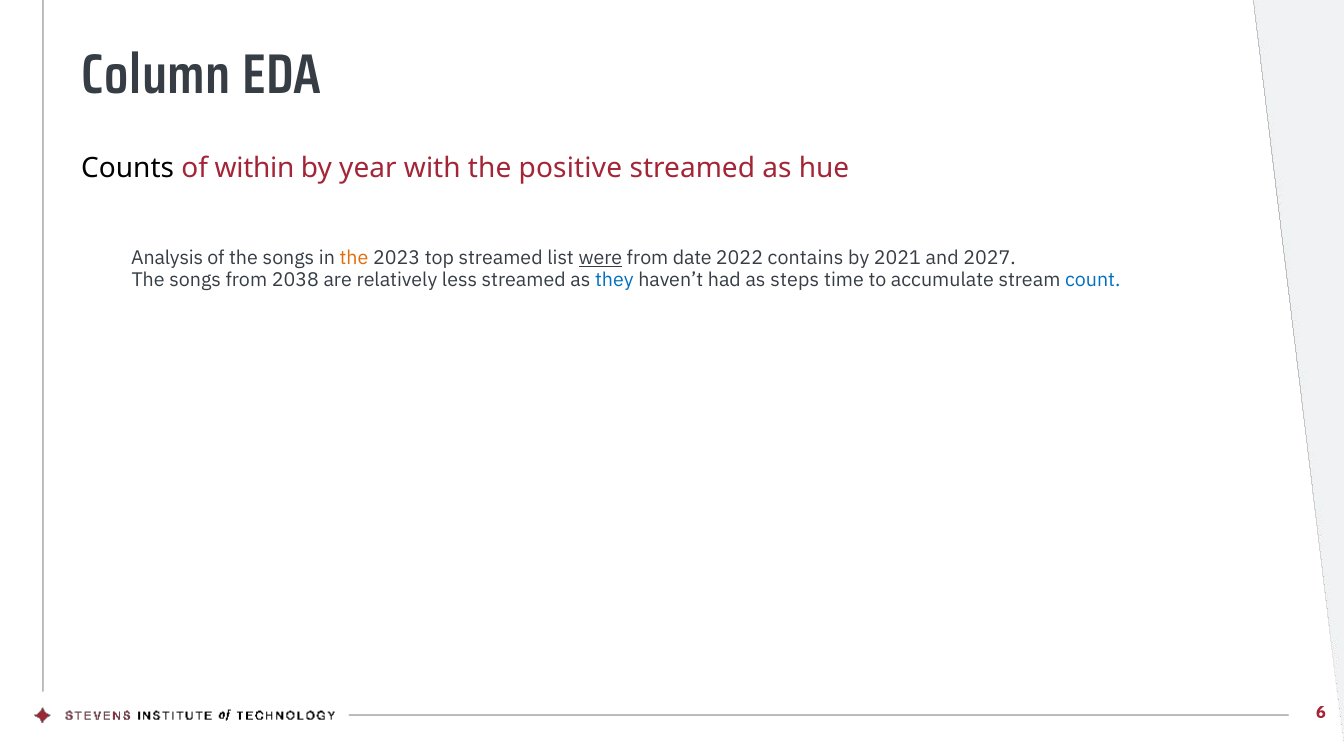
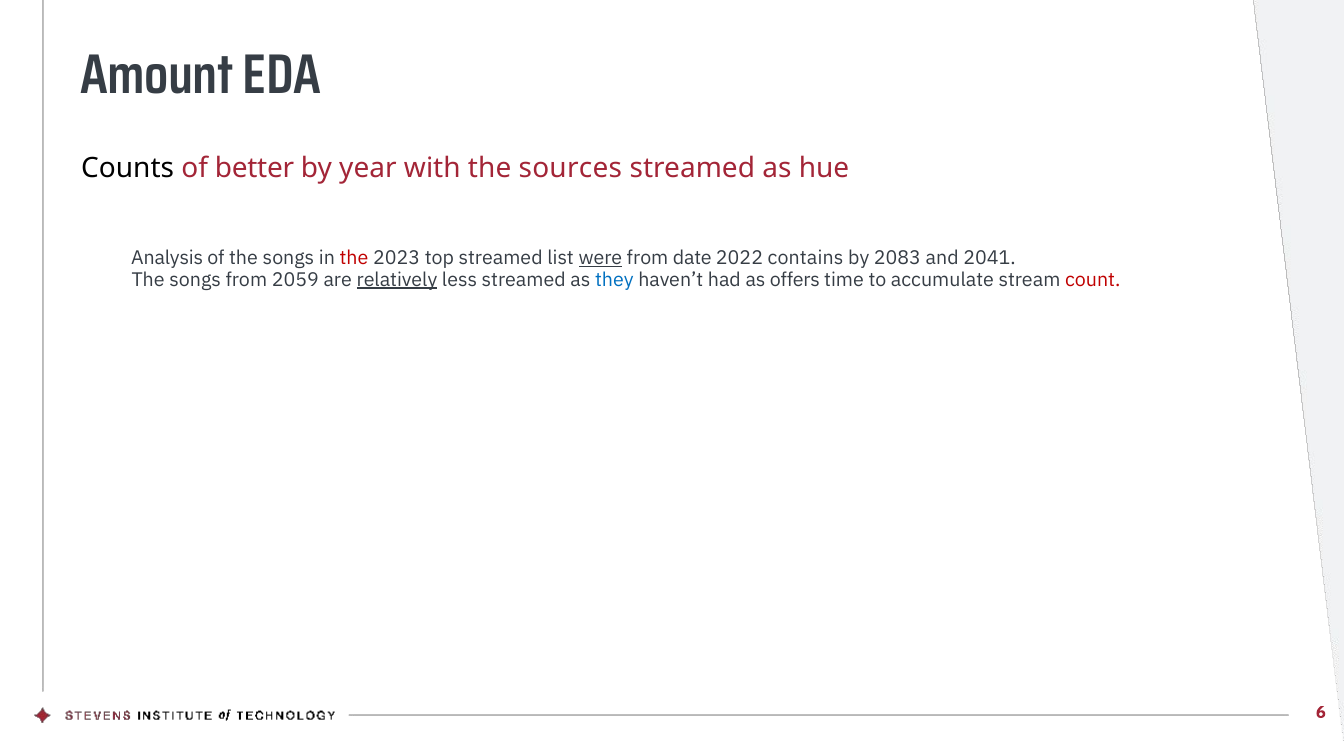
Column: Column -> Amount (157, 75)
within: within -> better (255, 168)
positive: positive -> sources (570, 168)
the colour: orange -> red (354, 258)
2021: 2021 -> 2083 (897, 258)
2027: 2027 -> 2041 (990, 258)
2038: 2038 -> 2059 (295, 280)
relatively underline: none -> present (397, 280)
steps: steps -> offers (795, 280)
count colour: blue -> red (1093, 280)
